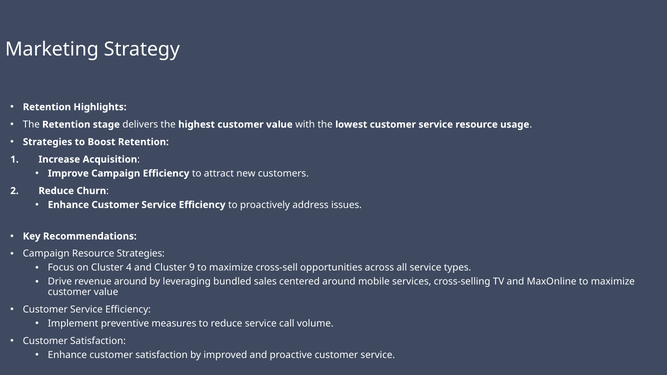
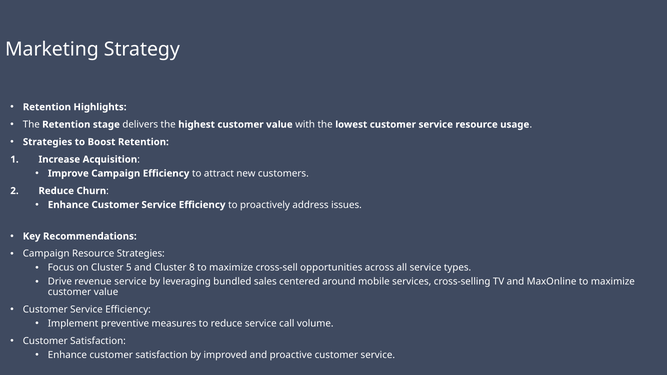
4: 4 -> 5 (129, 268)
9: 9 -> 8 (192, 268)
revenue around: around -> service (130, 282)
